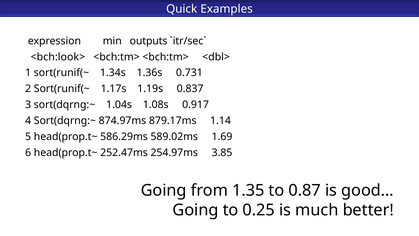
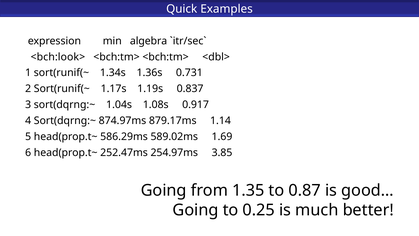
outputs: outputs -> algebra (149, 41)
